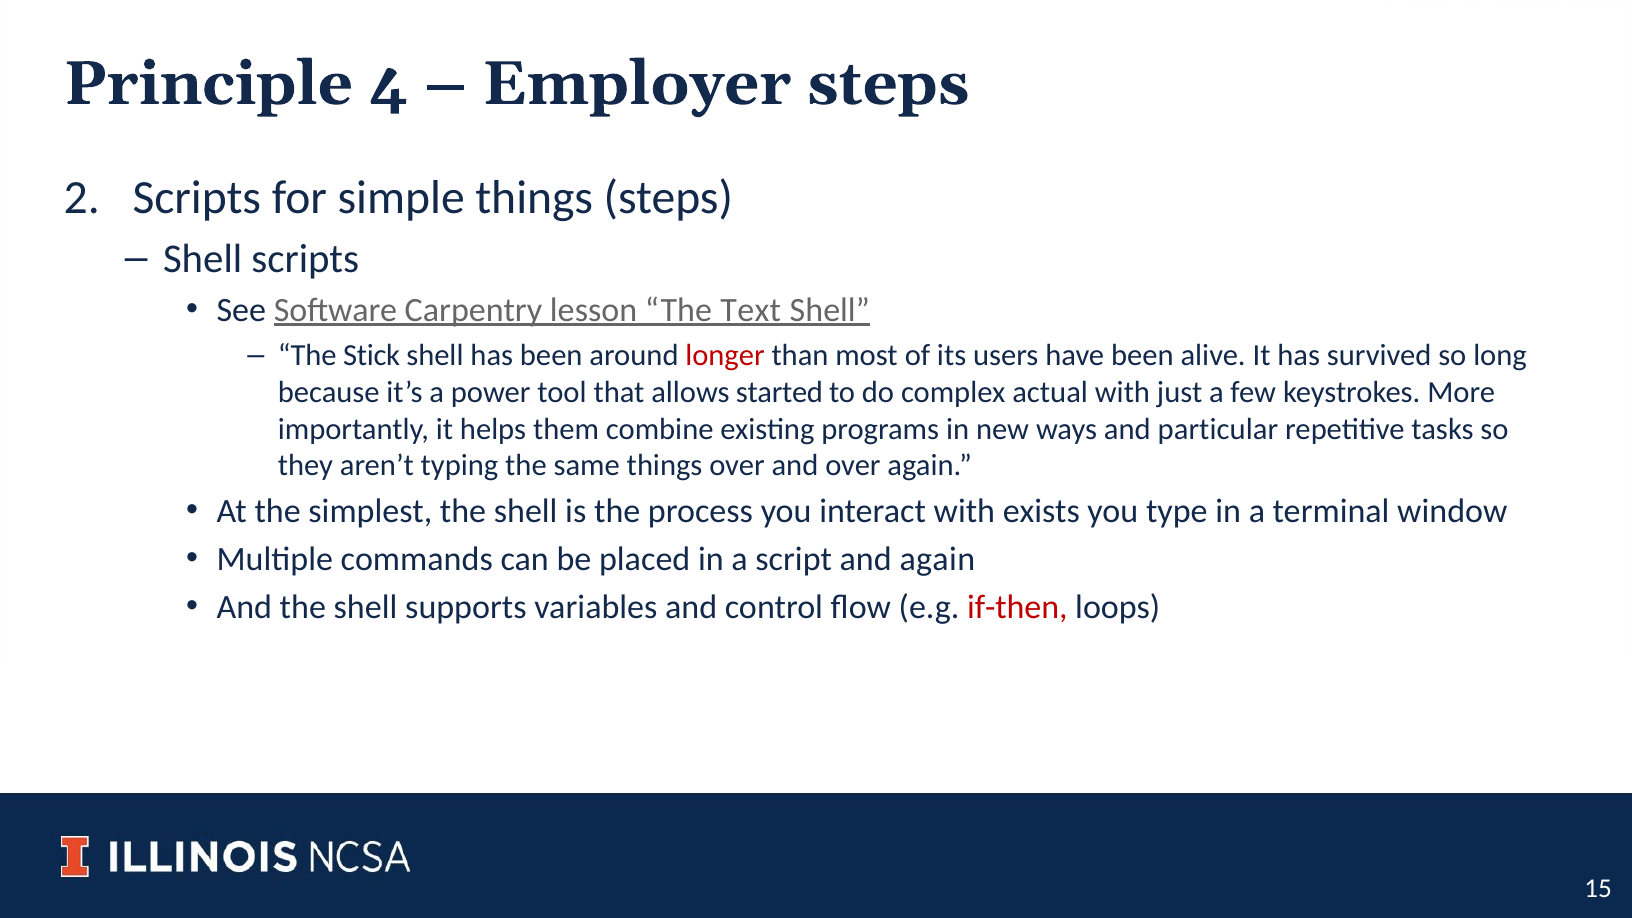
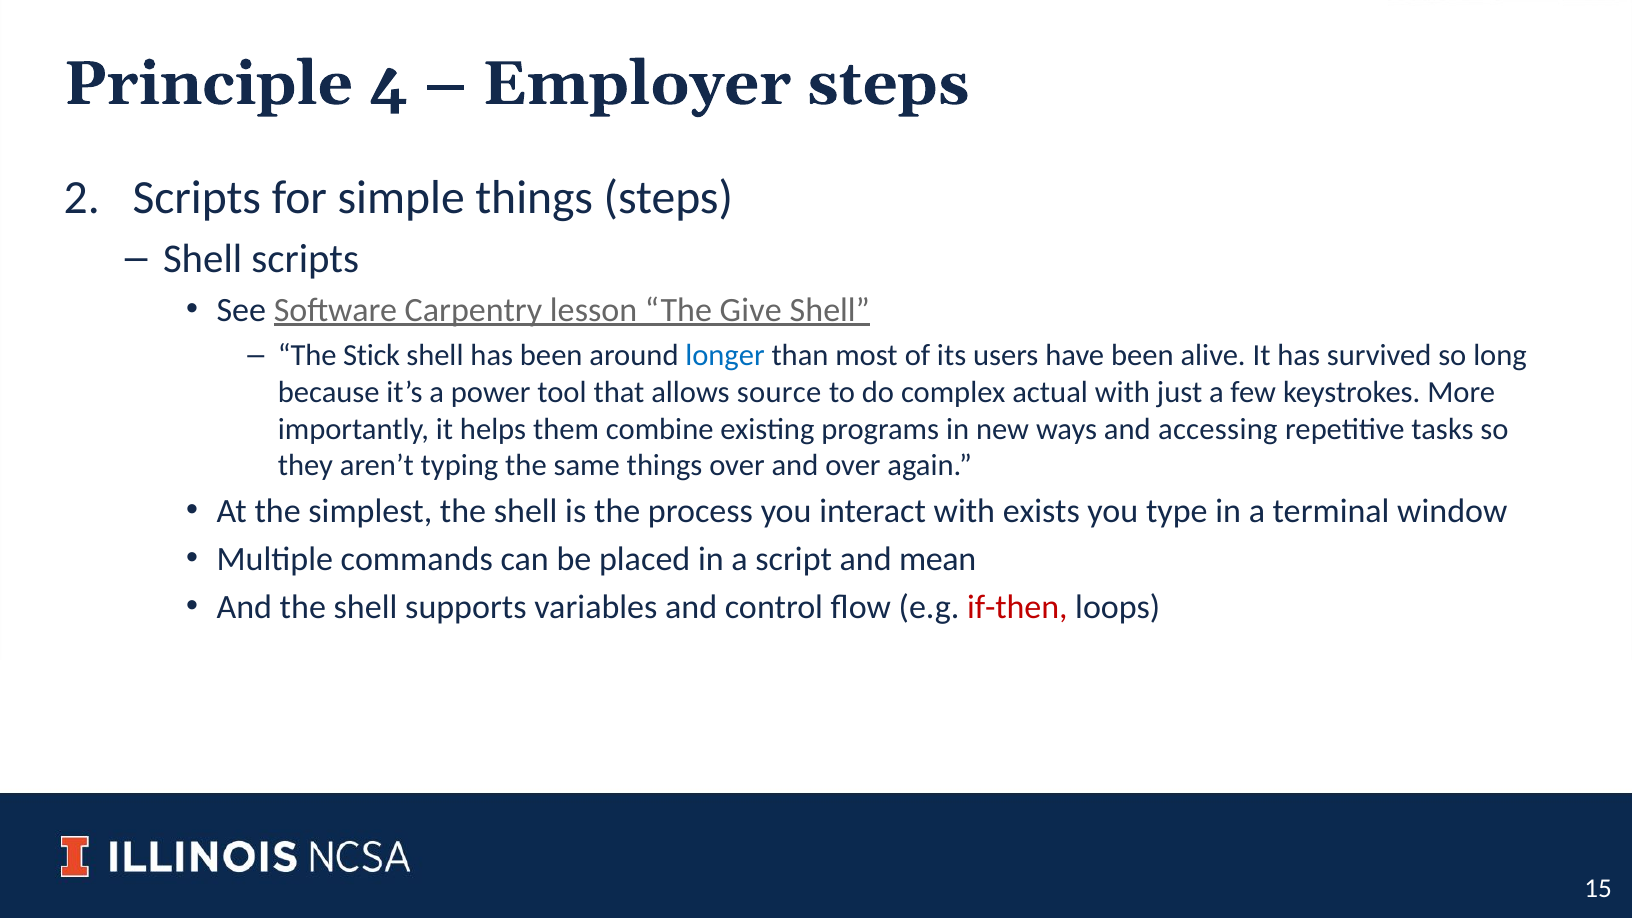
Text: Text -> Give (751, 310)
longer colour: red -> blue (725, 356)
started: started -> source (779, 392)
particular: particular -> accessing (1218, 429)
and again: again -> mean (938, 559)
